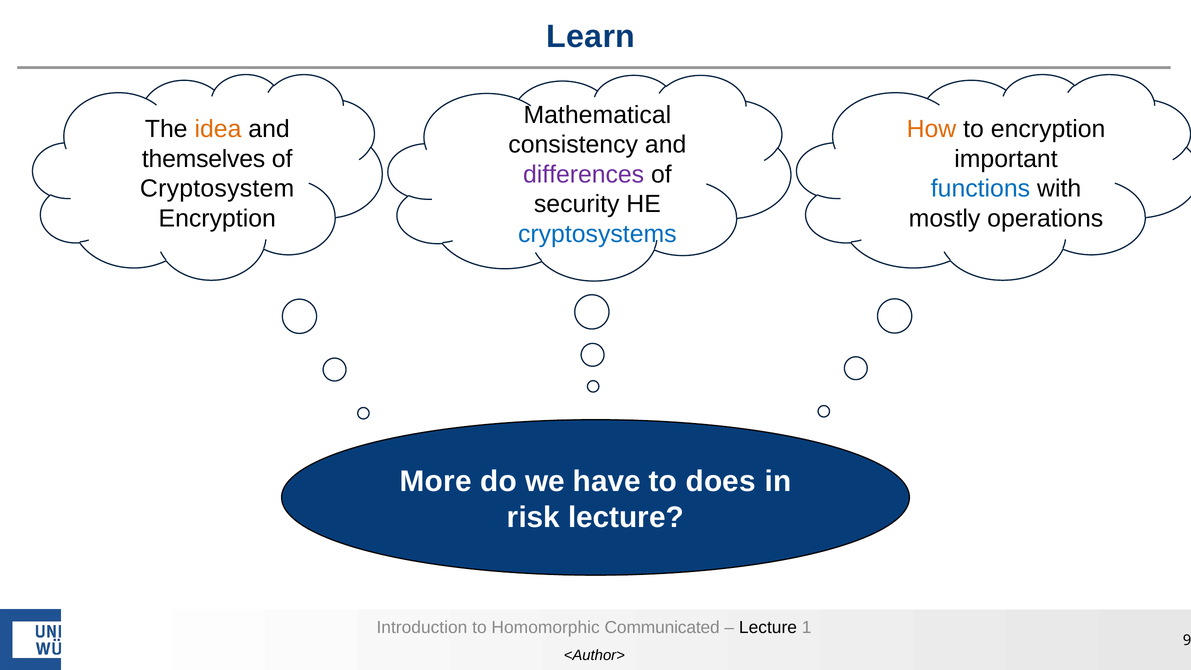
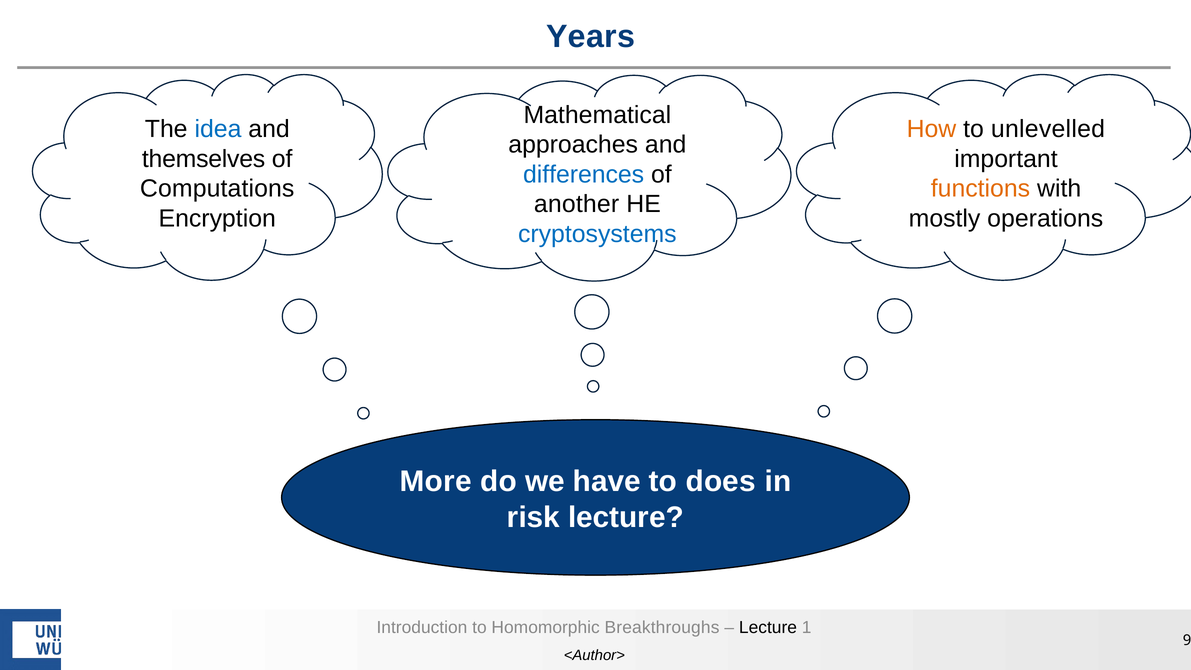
Learn: Learn -> Years (591, 37)
idea colour: orange -> blue (218, 129)
to encryption: encryption -> unlevelled (1048, 129)
consistency: consistency -> approaches (573, 145)
differences colour: purple -> blue (584, 174)
Cryptosystem: Cryptosystem -> Computations (217, 189)
functions colour: blue -> orange (980, 189)
security: security -> another (577, 204)
Communicated: Communicated -> Breakthroughs (662, 627)
